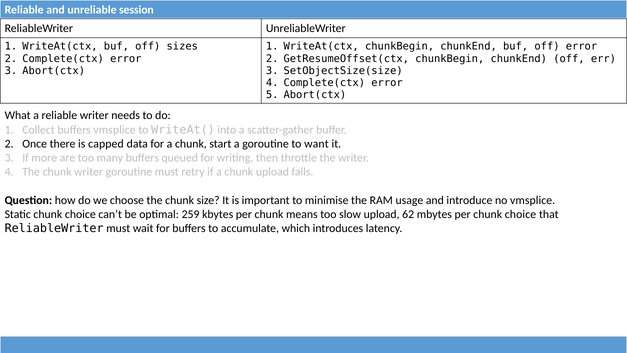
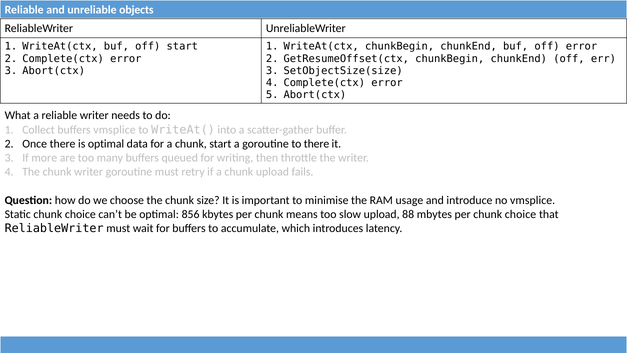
session: session -> objects (136, 10)
off sizes: sizes -> start (182, 46)
is capped: capped -> optimal (106, 144)
to want: want -> there (317, 144)
259: 259 -> 856 (191, 214)
62: 62 -> 88 (408, 214)
